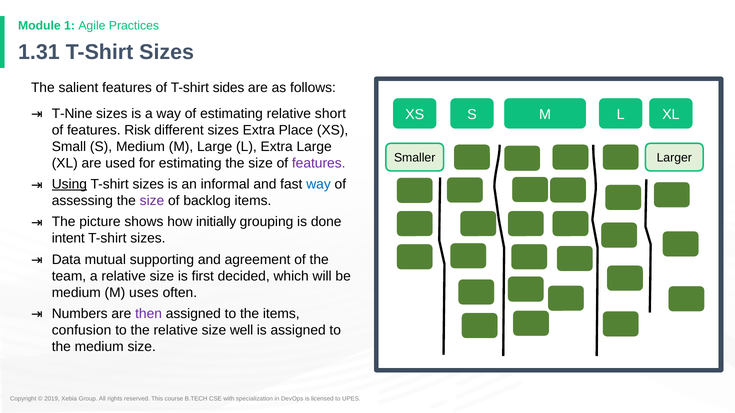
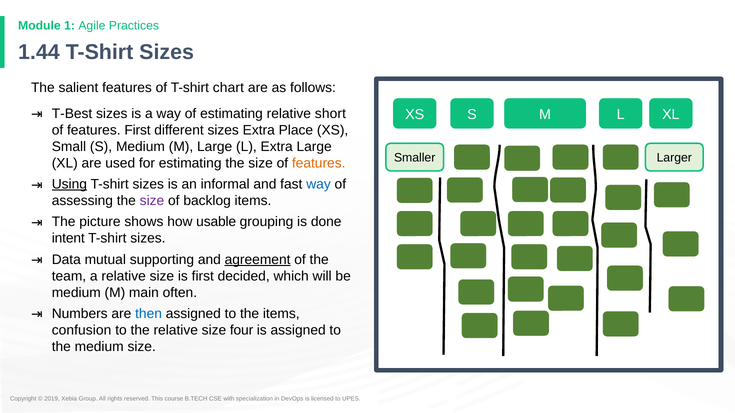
1.31: 1.31 -> 1.44 (39, 52)
sides: sides -> chart (228, 88)
T-Nine: T-Nine -> T-Best (72, 114)
features Risk: Risk -> First (138, 130)
features colour: purple -> orange (319, 163)
initially: initially -> usable (216, 222)
agreement underline: none -> present (258, 260)
uses: uses -> main (144, 293)
then colour: purple -> blue (149, 314)
well: well -> four (242, 330)
